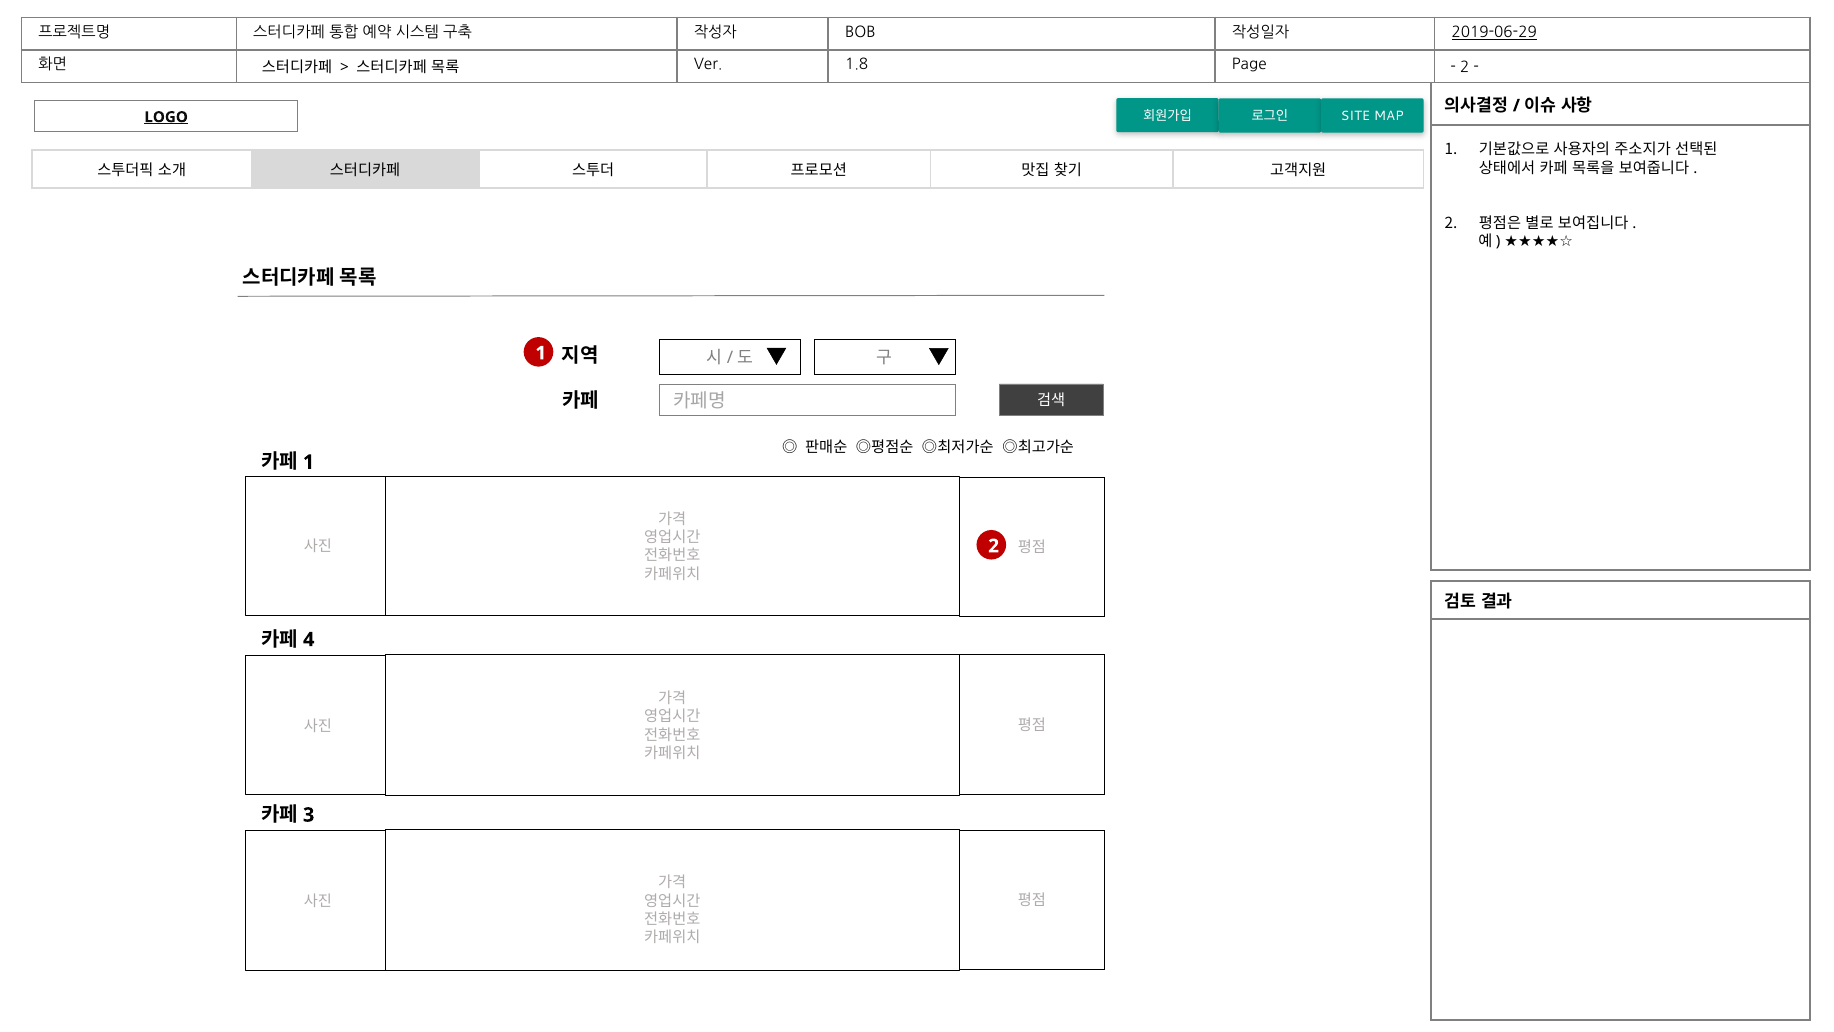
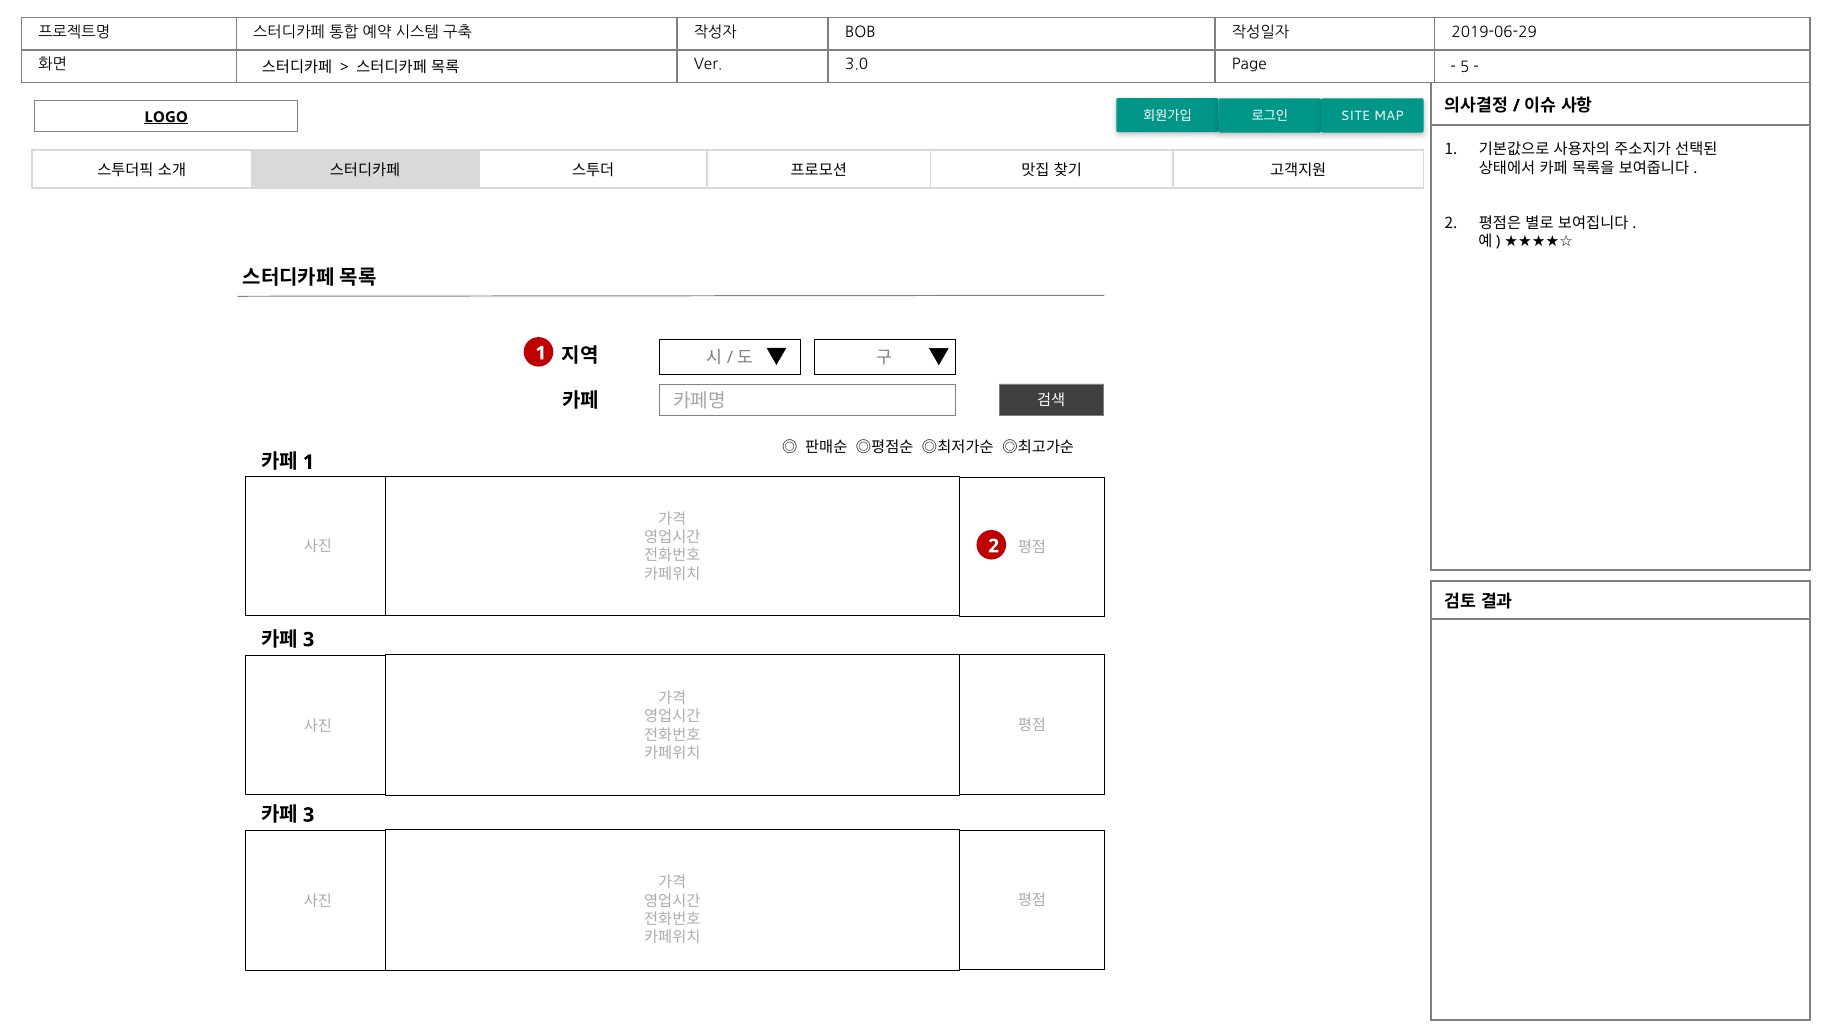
2019-06-29 underline: present -> none (1494, 32)
1.8: 1.8 -> 3.0 (857, 65)
2: 2 -> 5 (1465, 67)
4: 4 -> 3 (309, 639)
